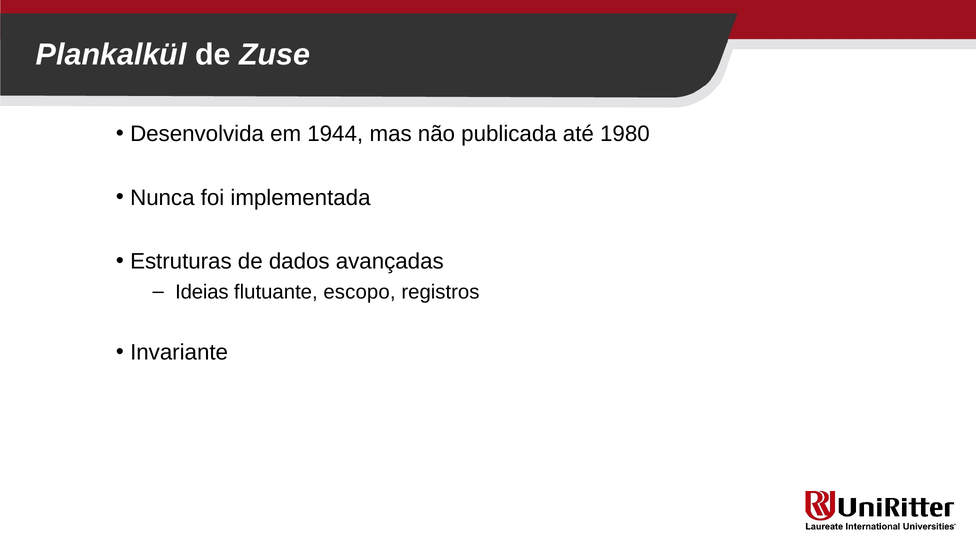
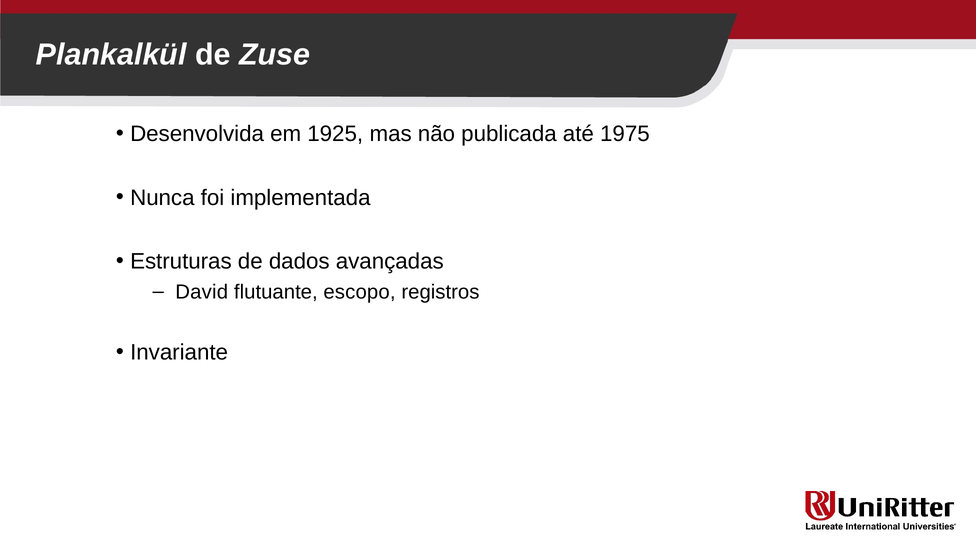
1944: 1944 -> 1925 (335, 134)
1980: 1980 -> 1975 (625, 134)
Ideias: Ideias -> David (202, 292)
